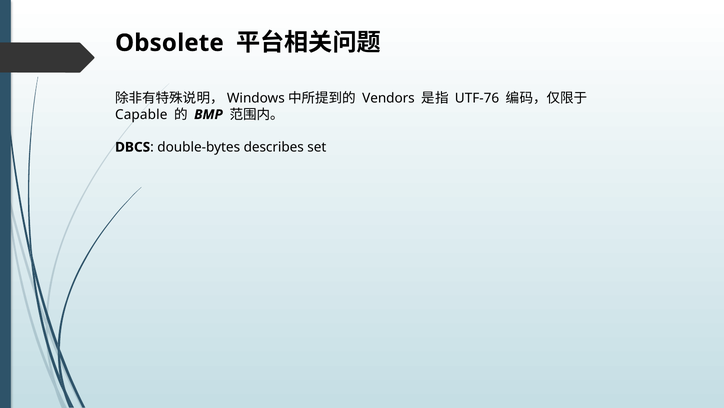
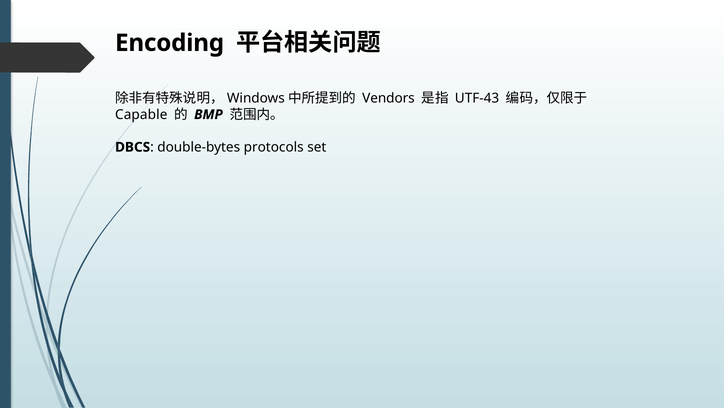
Obsolete: Obsolete -> Encoding (170, 43)
UTF-76: UTF-76 -> UTF-43 (477, 98)
describes: describes -> protocols (274, 147)
